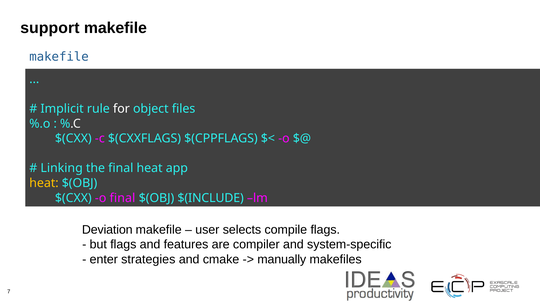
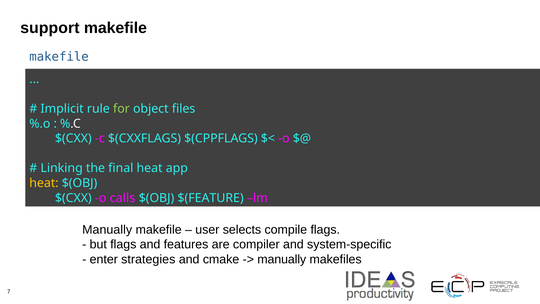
for colour: white -> light green (121, 109)
o final: final -> calls (122, 198)
$(INCLUDE: $(INCLUDE -> $(FEATURE (211, 198)
Deviation: Deviation -> Manually (107, 229)
